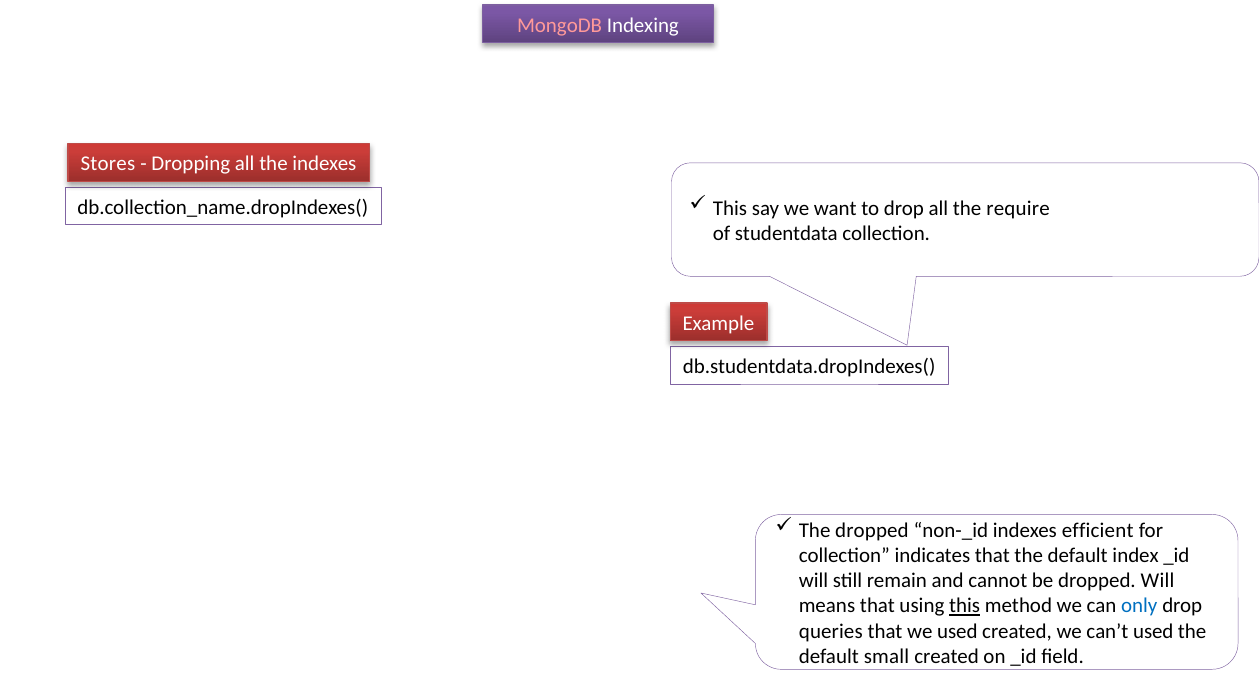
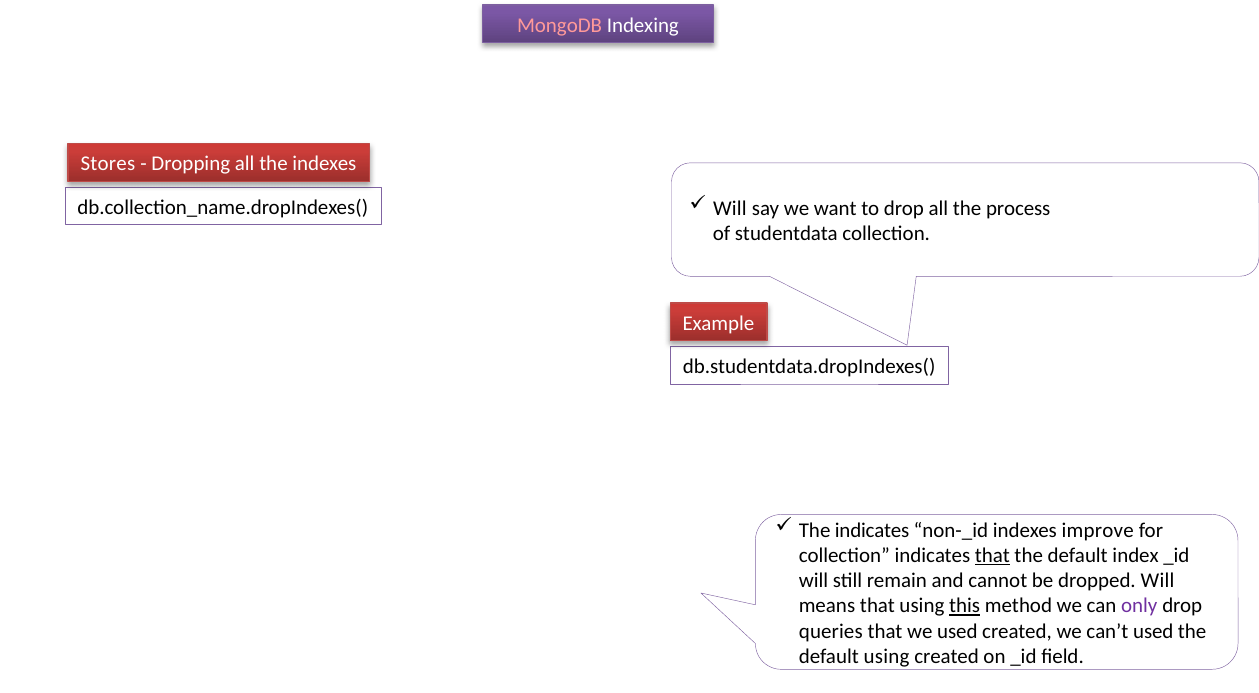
This: This -> Will (730, 208)
require: require -> process (1018, 208)
The dropped: dropped -> indicates (872, 530)
efficient: efficient -> improve (1098, 530)
that underline: none -> present (992, 555)
only colour: blue -> purple (1139, 605)
default small: small -> using (887, 656)
